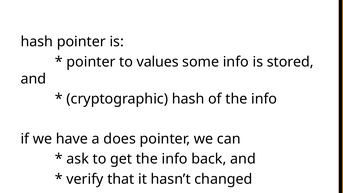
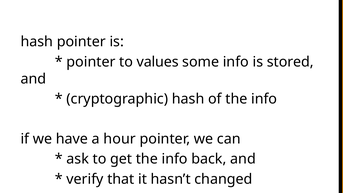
does: does -> hour (120, 139)
